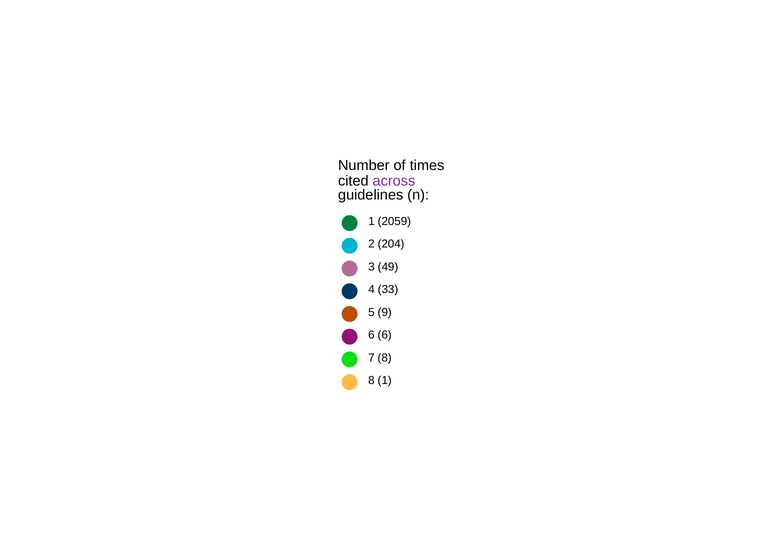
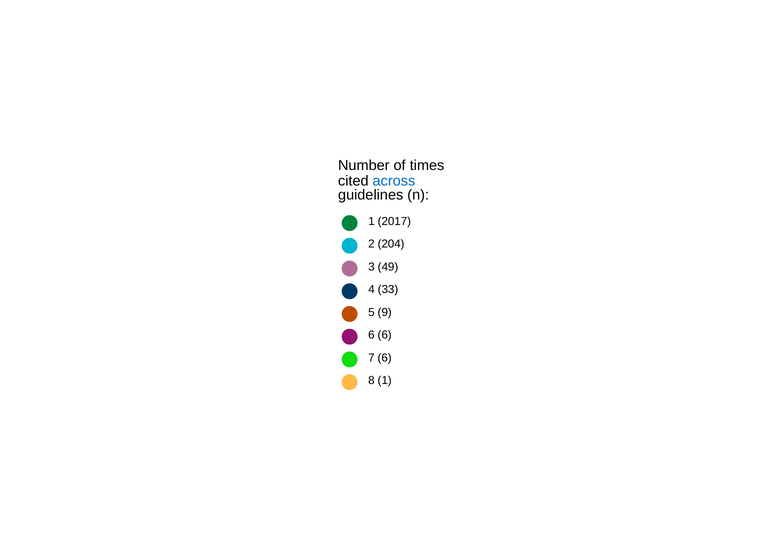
across colour: purple -> blue (394, 181)
2059: 2059 -> 2017 (394, 221)
7 8: 8 -> 6 (385, 358)
